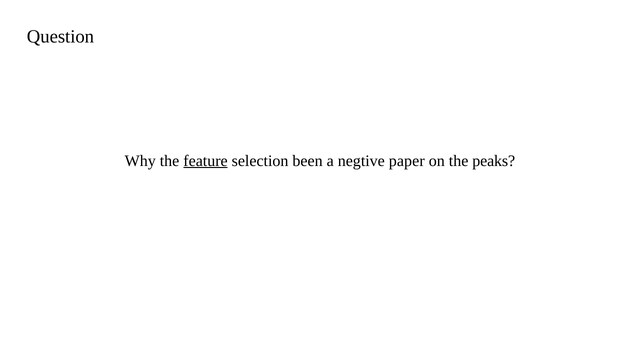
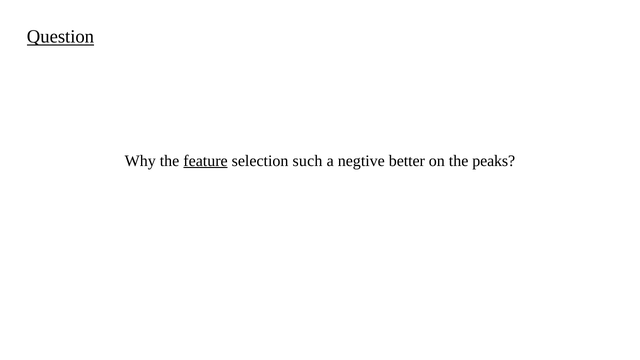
Question underline: none -> present (60, 37)
been: been -> such (307, 161)
paper: paper -> better (407, 161)
